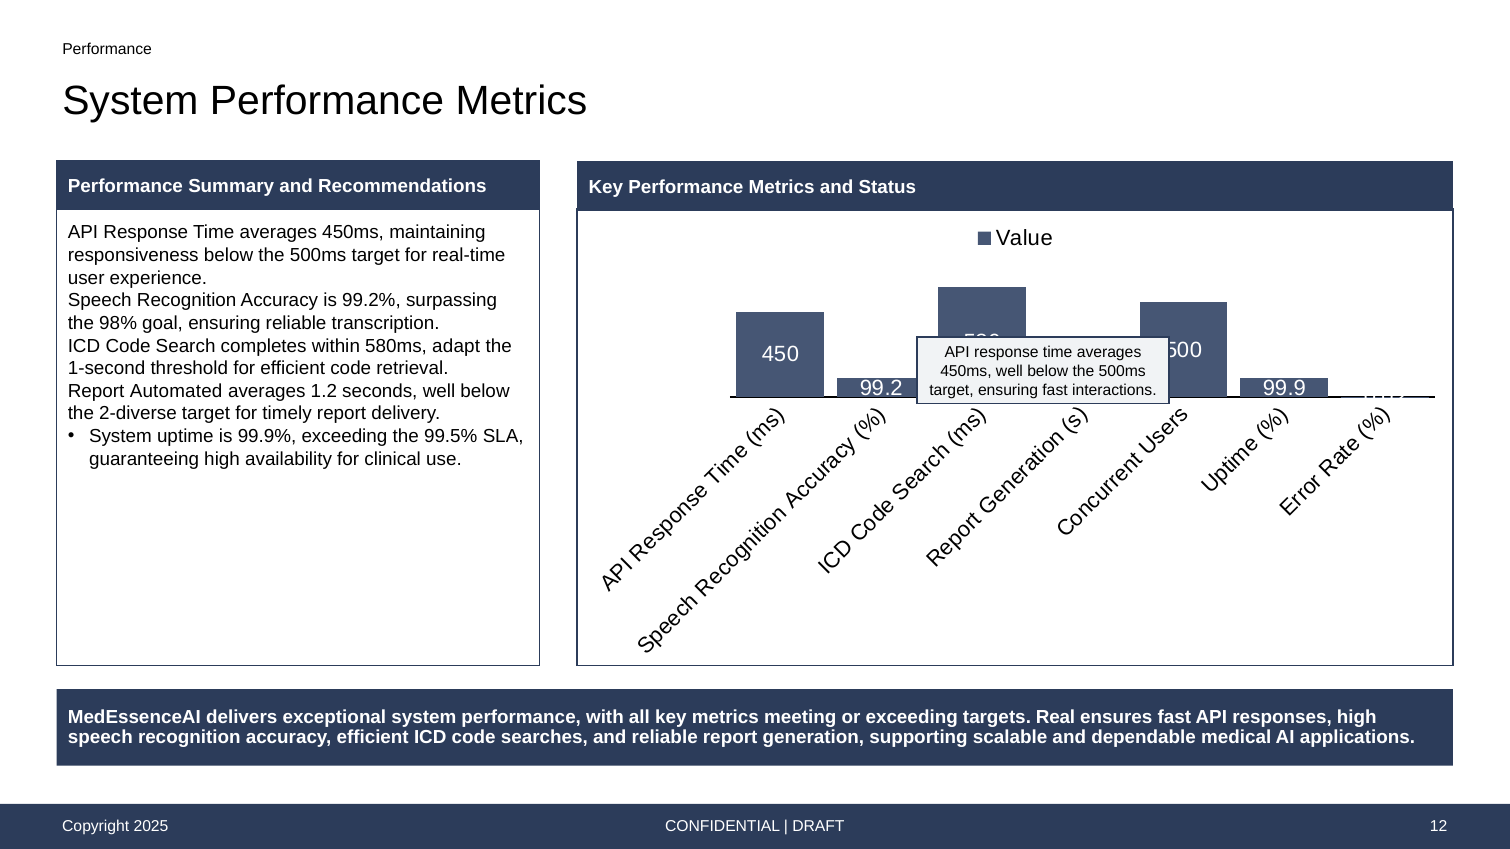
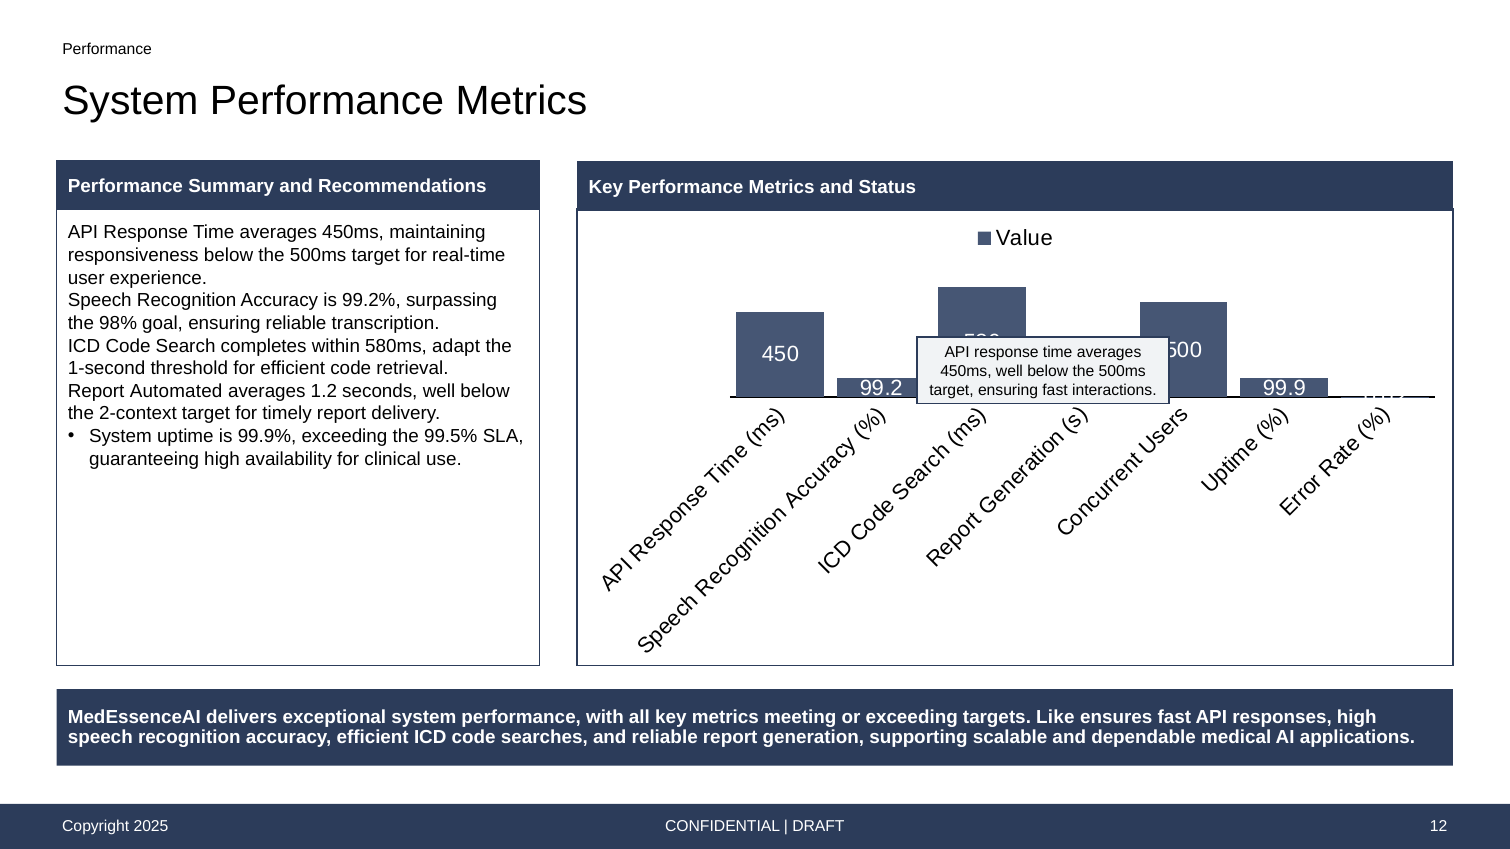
2-diverse: 2-diverse -> 2-context (138, 414)
Real: Real -> Like (1055, 717)
